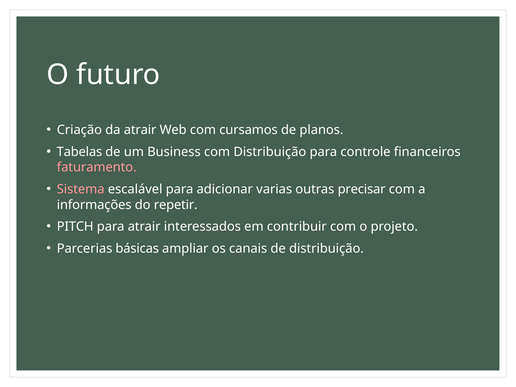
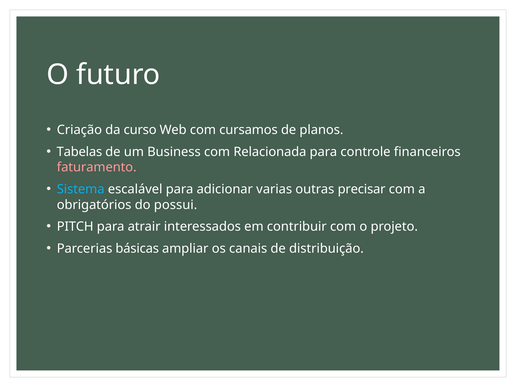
da atrair: atrair -> curso (140, 130)
com Distribuição: Distribuição -> Relacionada (270, 152)
Sistema colour: pink -> light blue (81, 189)
informações: informações -> obrigatórios (94, 205)
repetir: repetir -> possui (176, 205)
